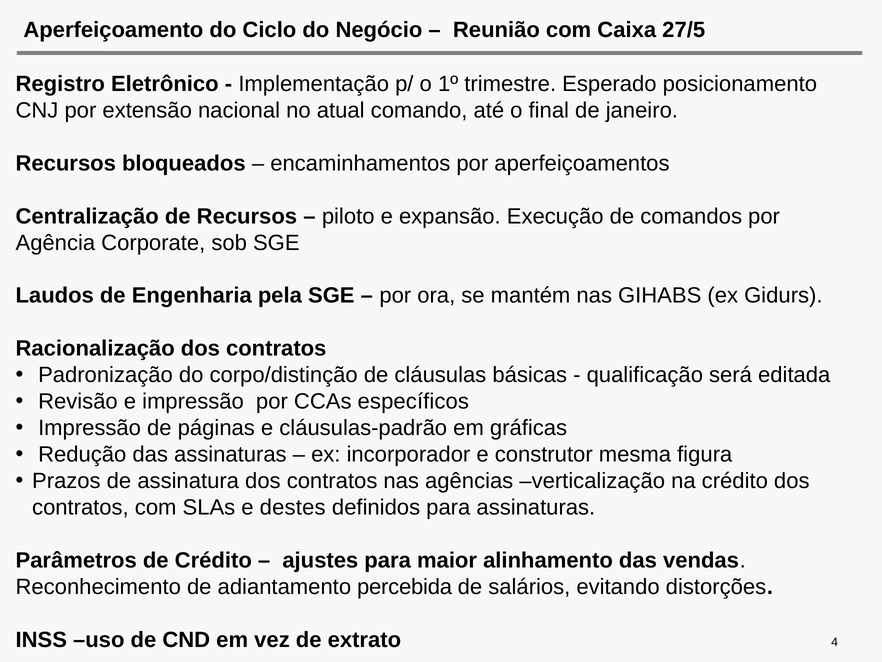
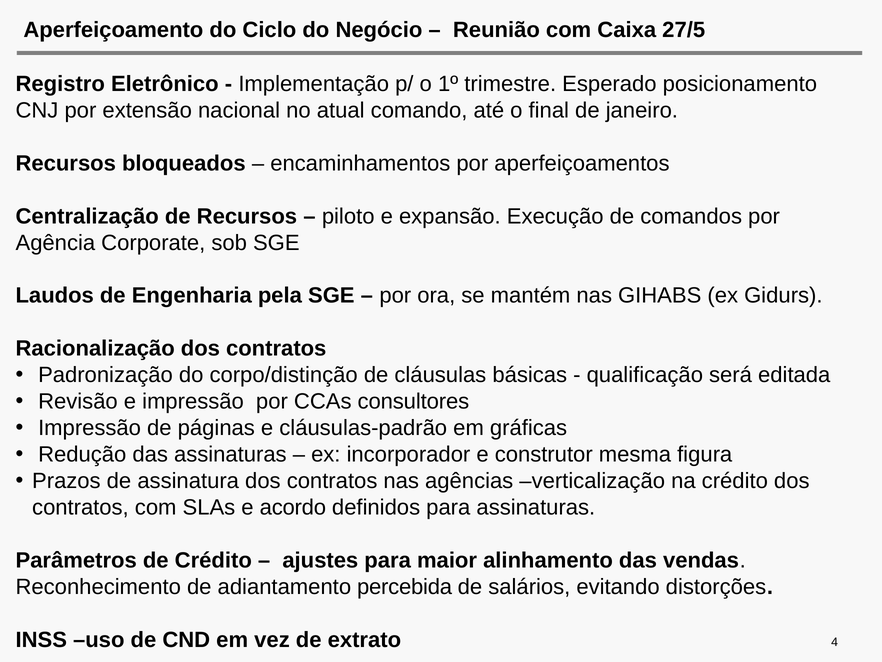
específicos: específicos -> consultores (413, 401)
destes: destes -> acordo (293, 507)
